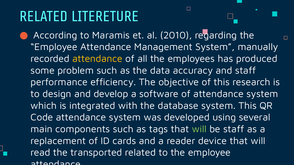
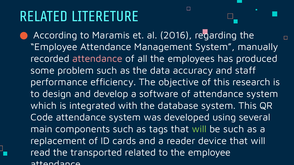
2010: 2010 -> 2016 (176, 35)
attendance colour: yellow -> pink (97, 59)
be staff: staff -> such (234, 129)
